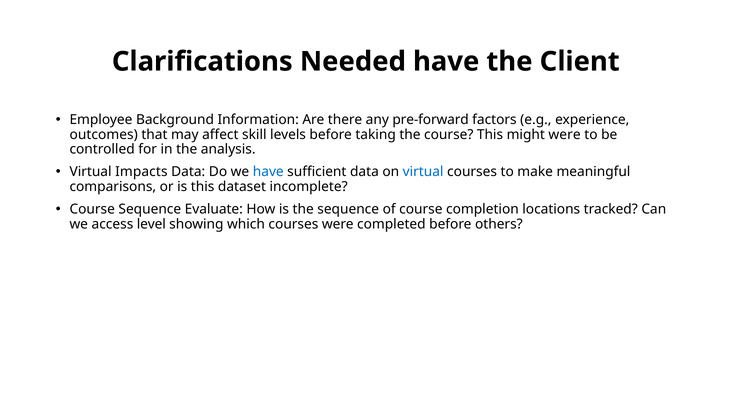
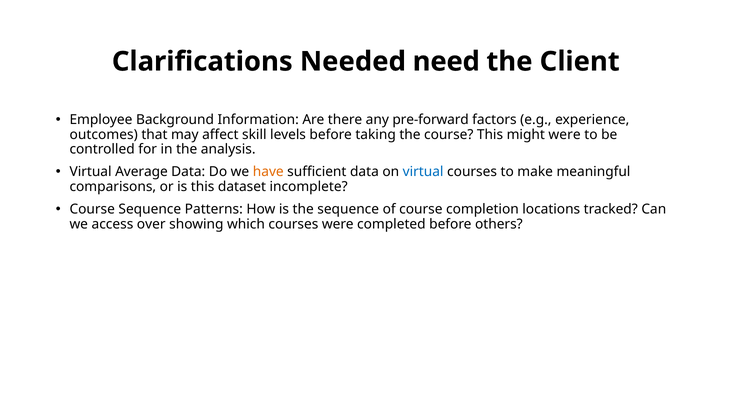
Needed have: have -> need (446, 62)
Impacts: Impacts -> Average (141, 172)
have colour: blue -> orange (268, 172)
Evaluate: Evaluate -> Patterns (214, 209)
level: level -> over (151, 224)
